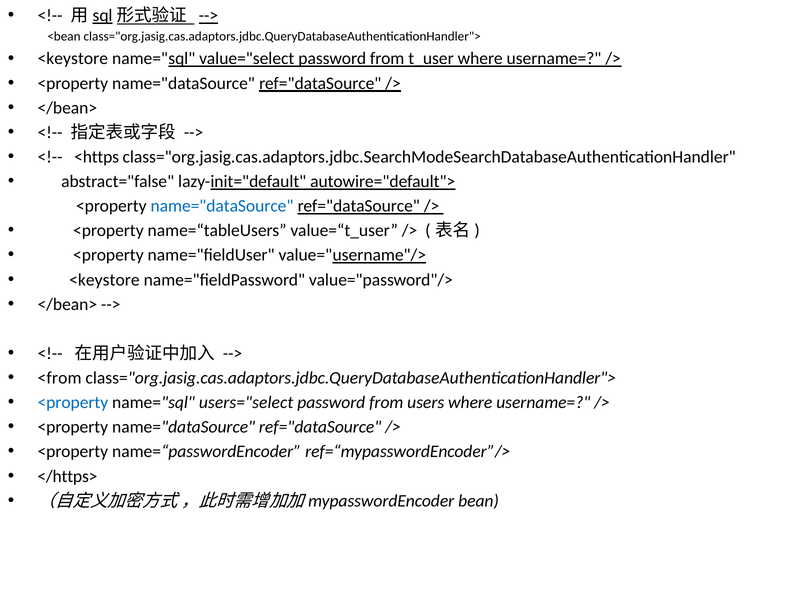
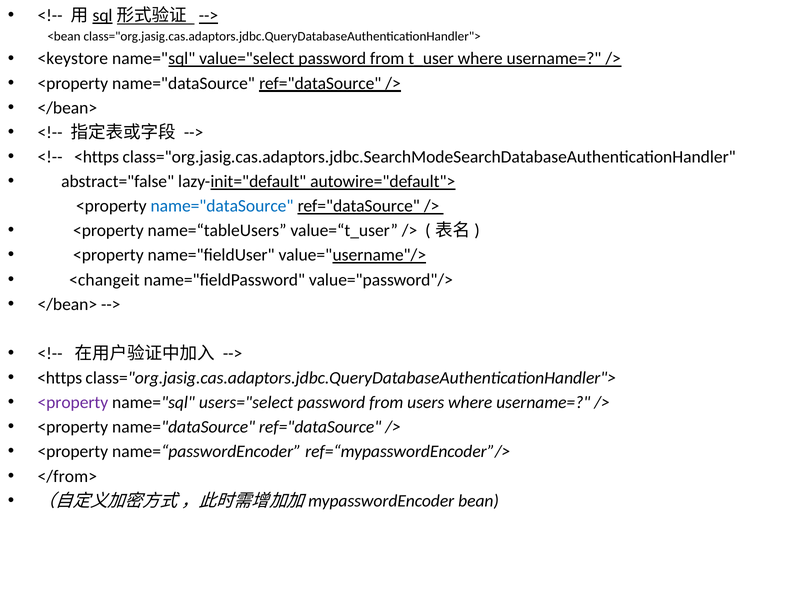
<keystore: <keystore -> <changeit (104, 280)
<from: <from -> <https (60, 378)
<property colour: blue -> purple (73, 402)
</https>: </https> -> </from> (67, 476)
